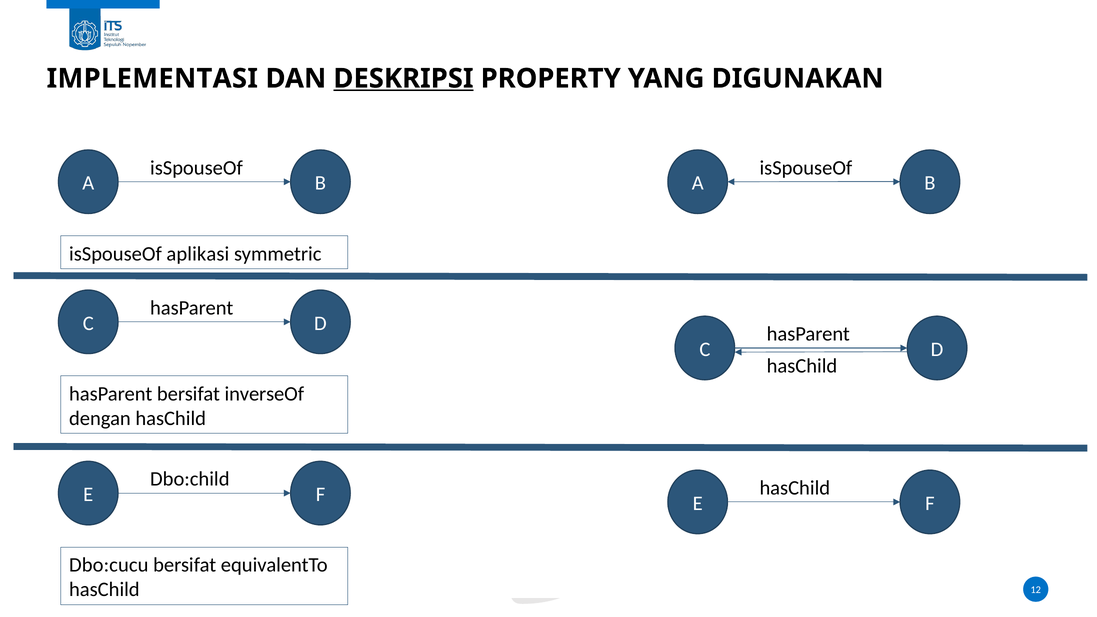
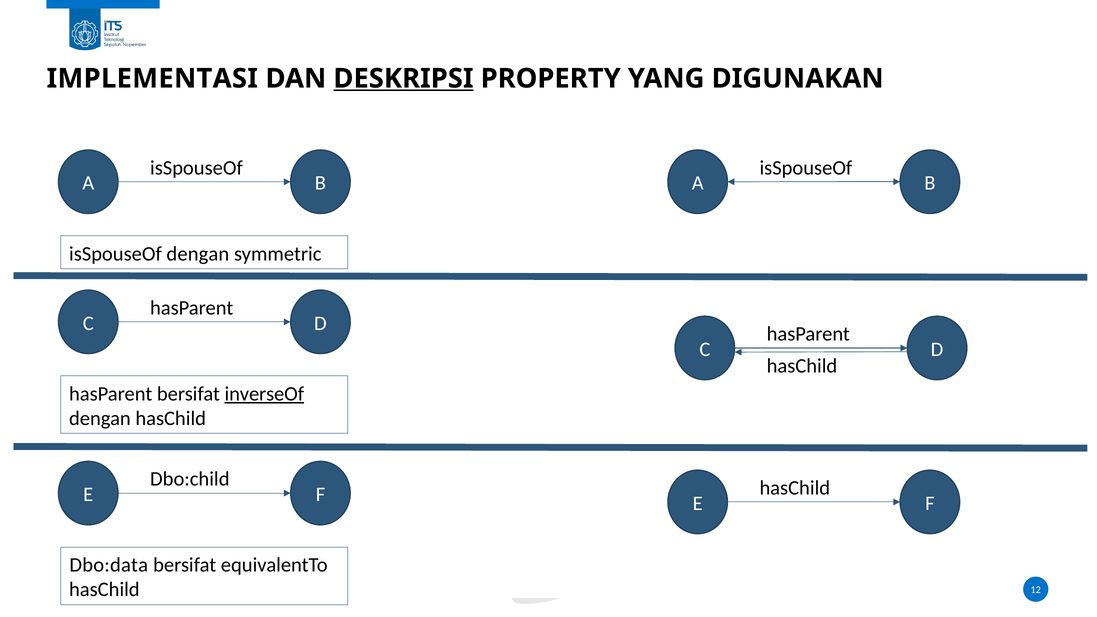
isSpouseOf aplikasi: aplikasi -> dengan (198, 254)
inverseOf underline: none -> present (264, 394)
Dbo:cucu: Dbo:cucu -> Dbo:data (109, 565)
